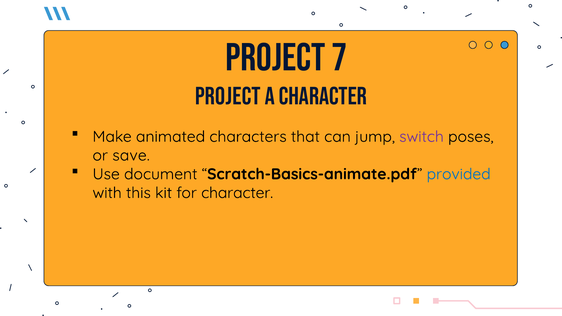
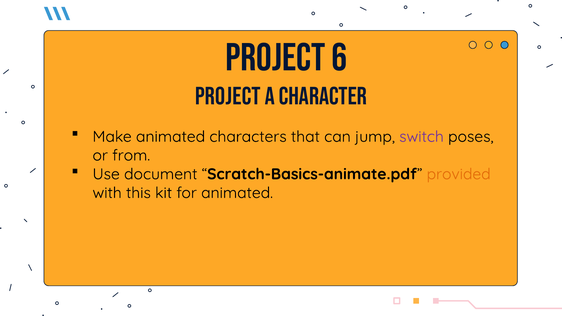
7: 7 -> 6 (339, 58)
save: save -> from (131, 155)
provided colour: blue -> orange (459, 174)
for character: character -> animated (237, 193)
